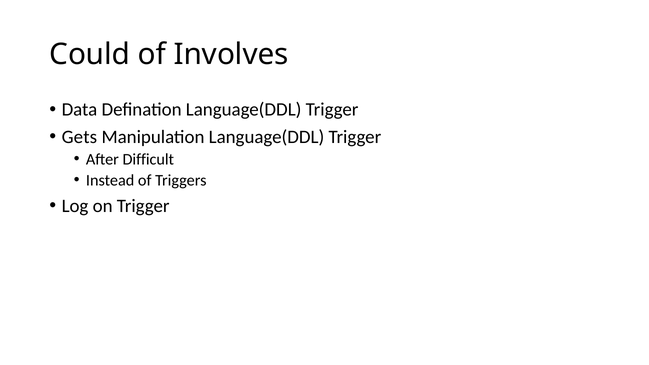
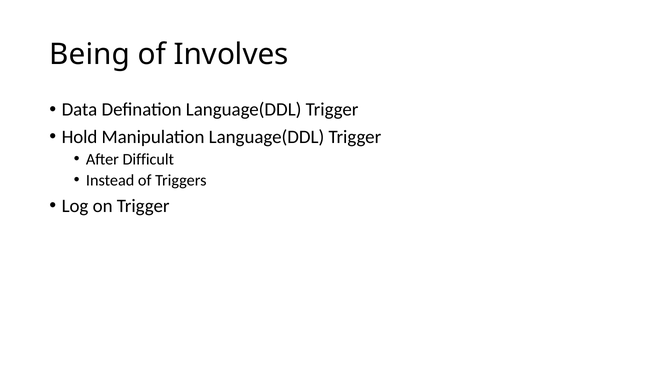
Could: Could -> Being (90, 55)
Gets: Gets -> Hold (80, 137)
